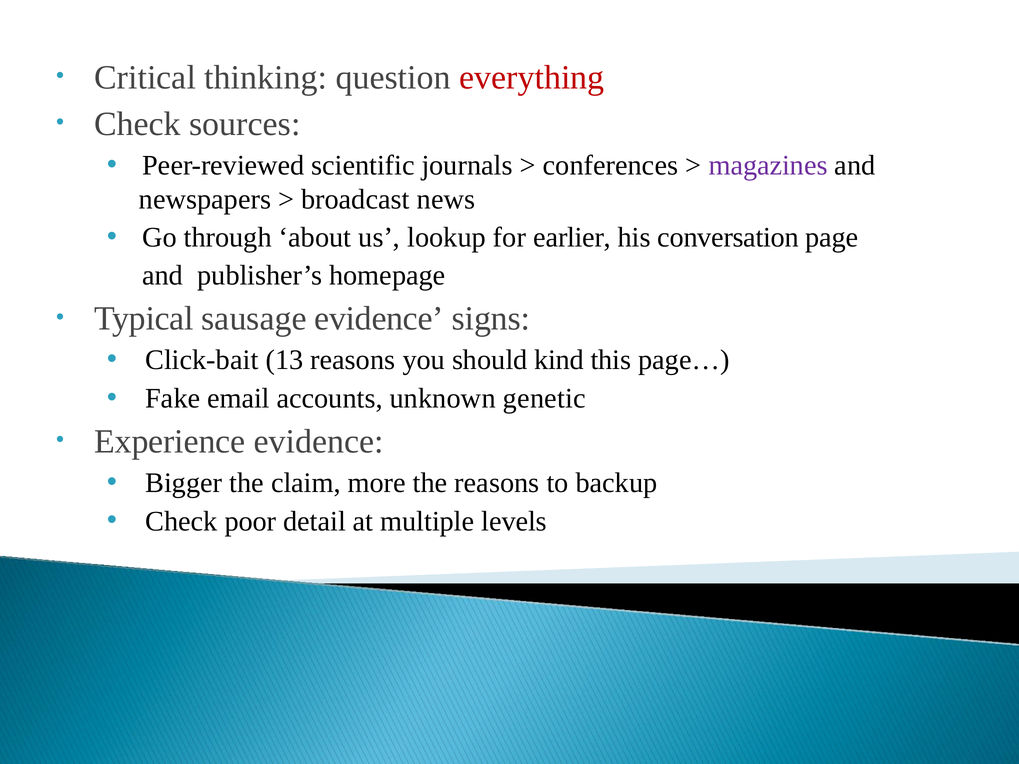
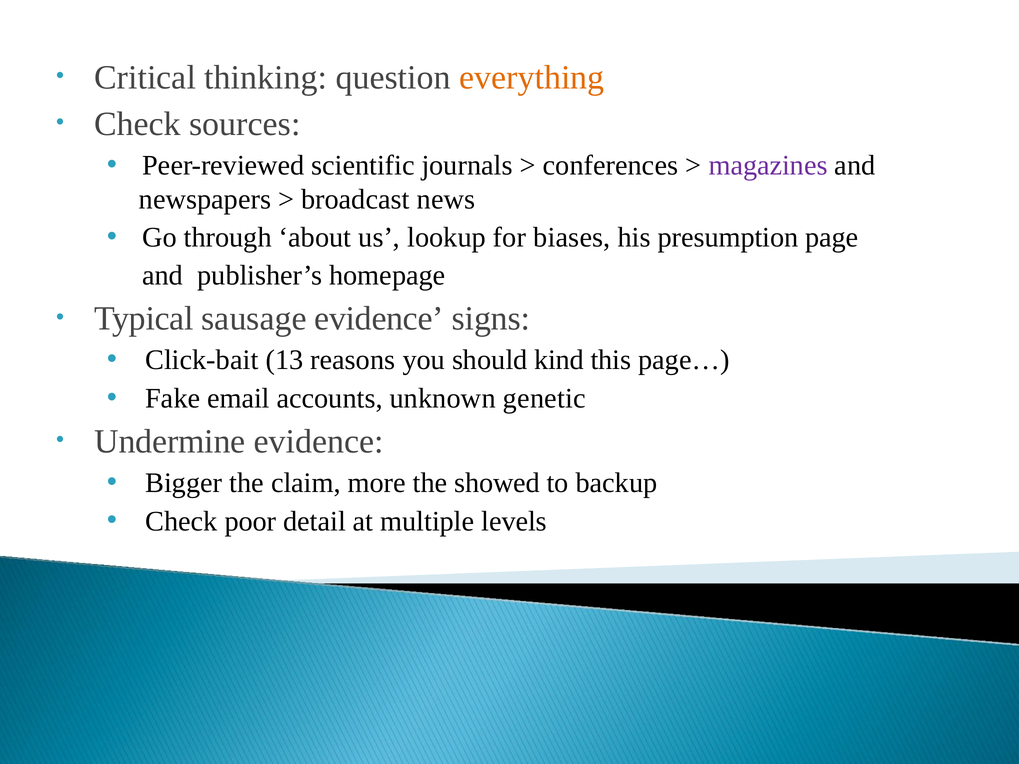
everything colour: red -> orange (532, 78)
earlier: earlier -> biases (572, 237)
conversation: conversation -> presumption (728, 237)
Experience: Experience -> Undermine (170, 442)
the reasons: reasons -> showed (497, 483)
